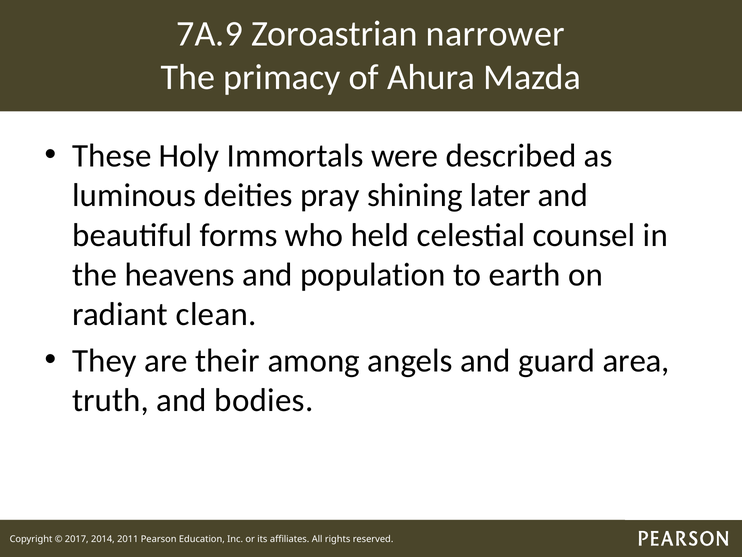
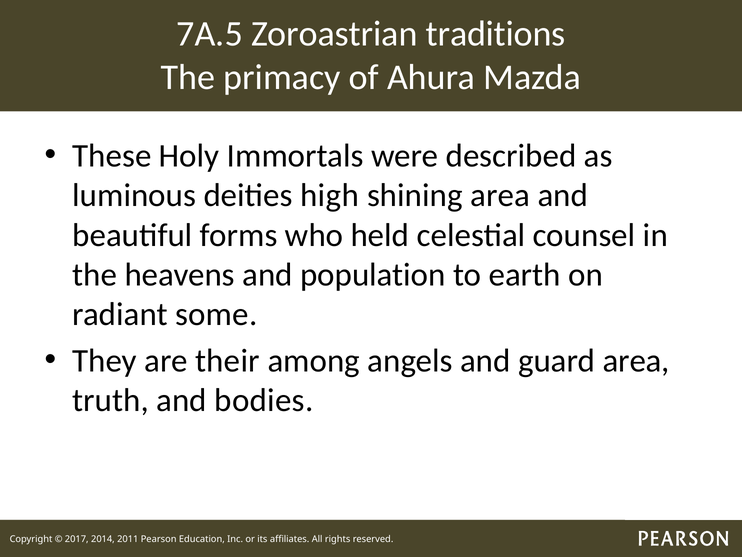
7A.9: 7A.9 -> 7A.5 (210, 34)
narrower: narrower -> traditions (496, 34)
pray: pray -> high (330, 195)
shining later: later -> area (500, 195)
clean: clean -> some (216, 314)
